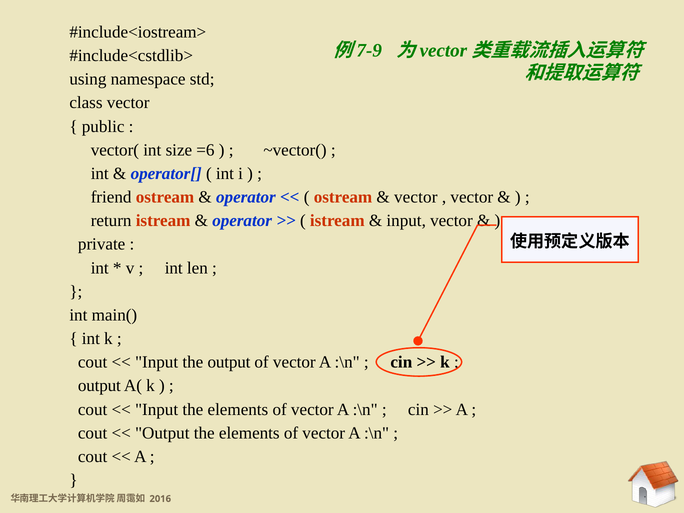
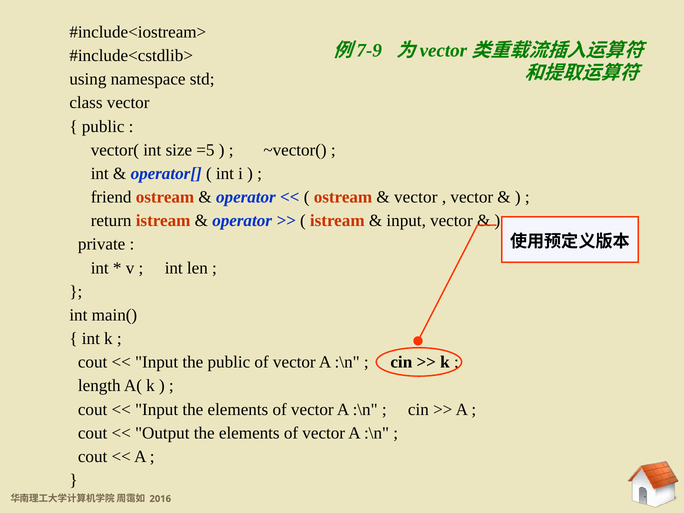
=6: =6 -> =5 (205, 150)
the output: output -> public (229, 362)
output: output -> length (99, 386)
